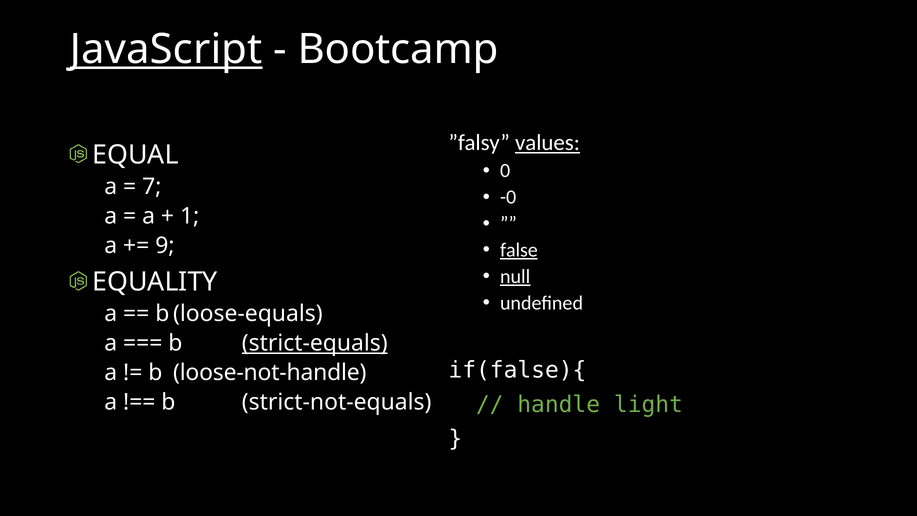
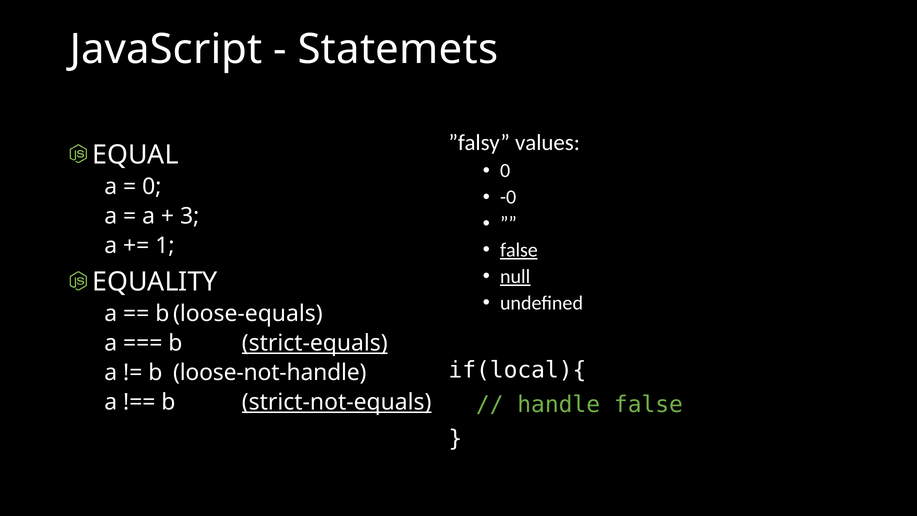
JavaScript underline: present -> none (166, 50)
Bootcamp: Bootcamp -> Statemets (398, 50)
values underline: present -> none (547, 143)
7: 7 -> 0 (152, 187)
1: 1 -> 3 (190, 216)
9: 9 -> 1 (165, 246)
if(false){: if(false){ -> if(local){ (517, 370)
handle light: light -> false (648, 404)
strict-not-equals underline: none -> present (337, 402)
